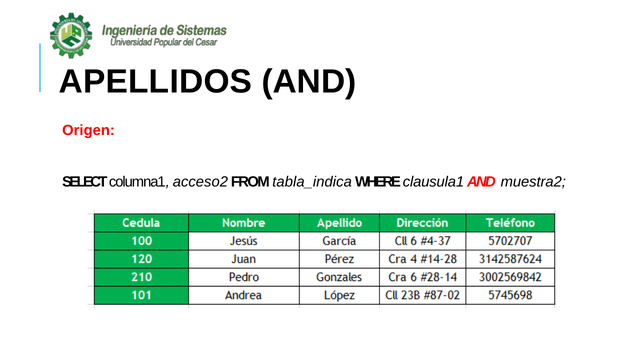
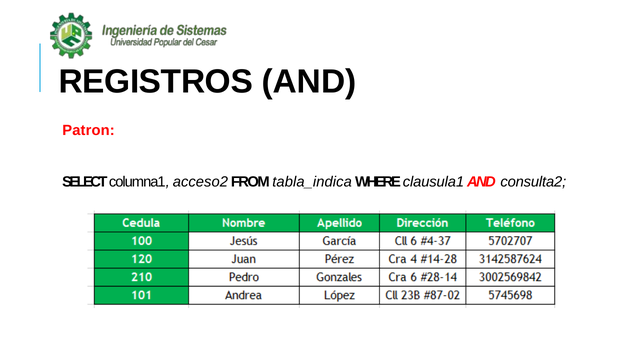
APELLIDOS: APELLIDOS -> REGISTROS (156, 82)
Origen: Origen -> Patron (88, 130)
muestra2: muestra2 -> consulta2 (533, 182)
